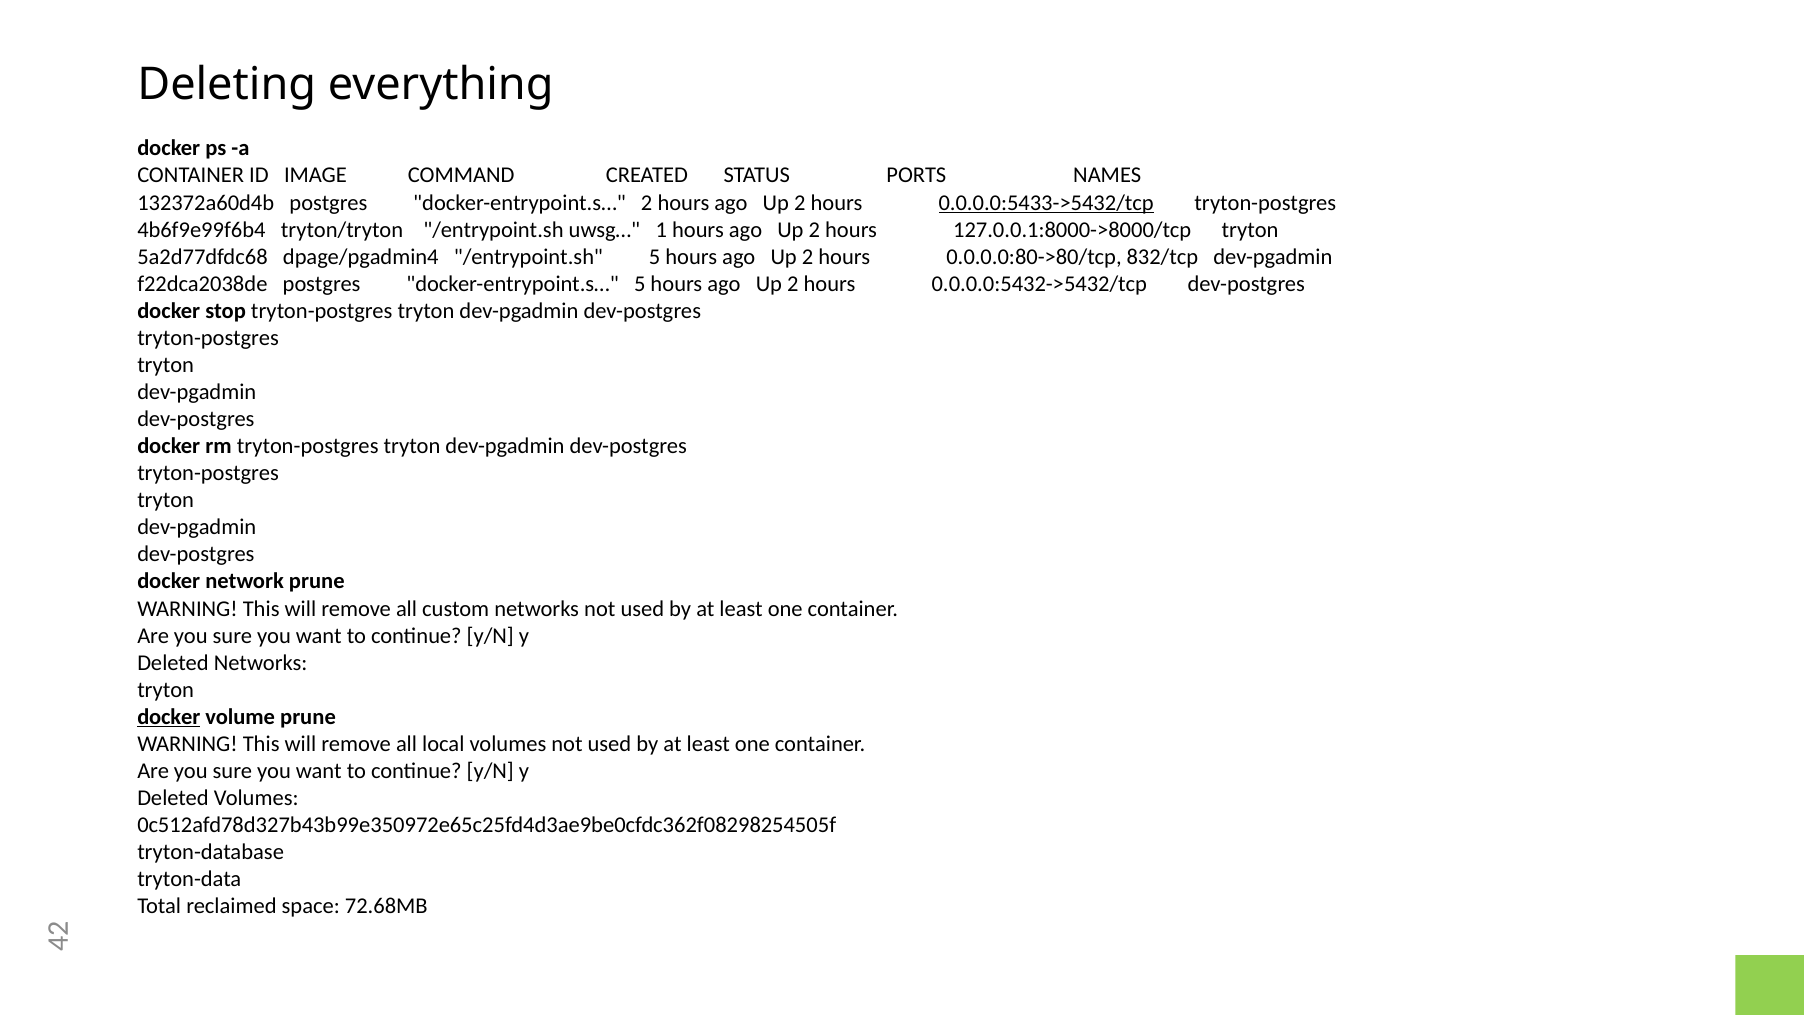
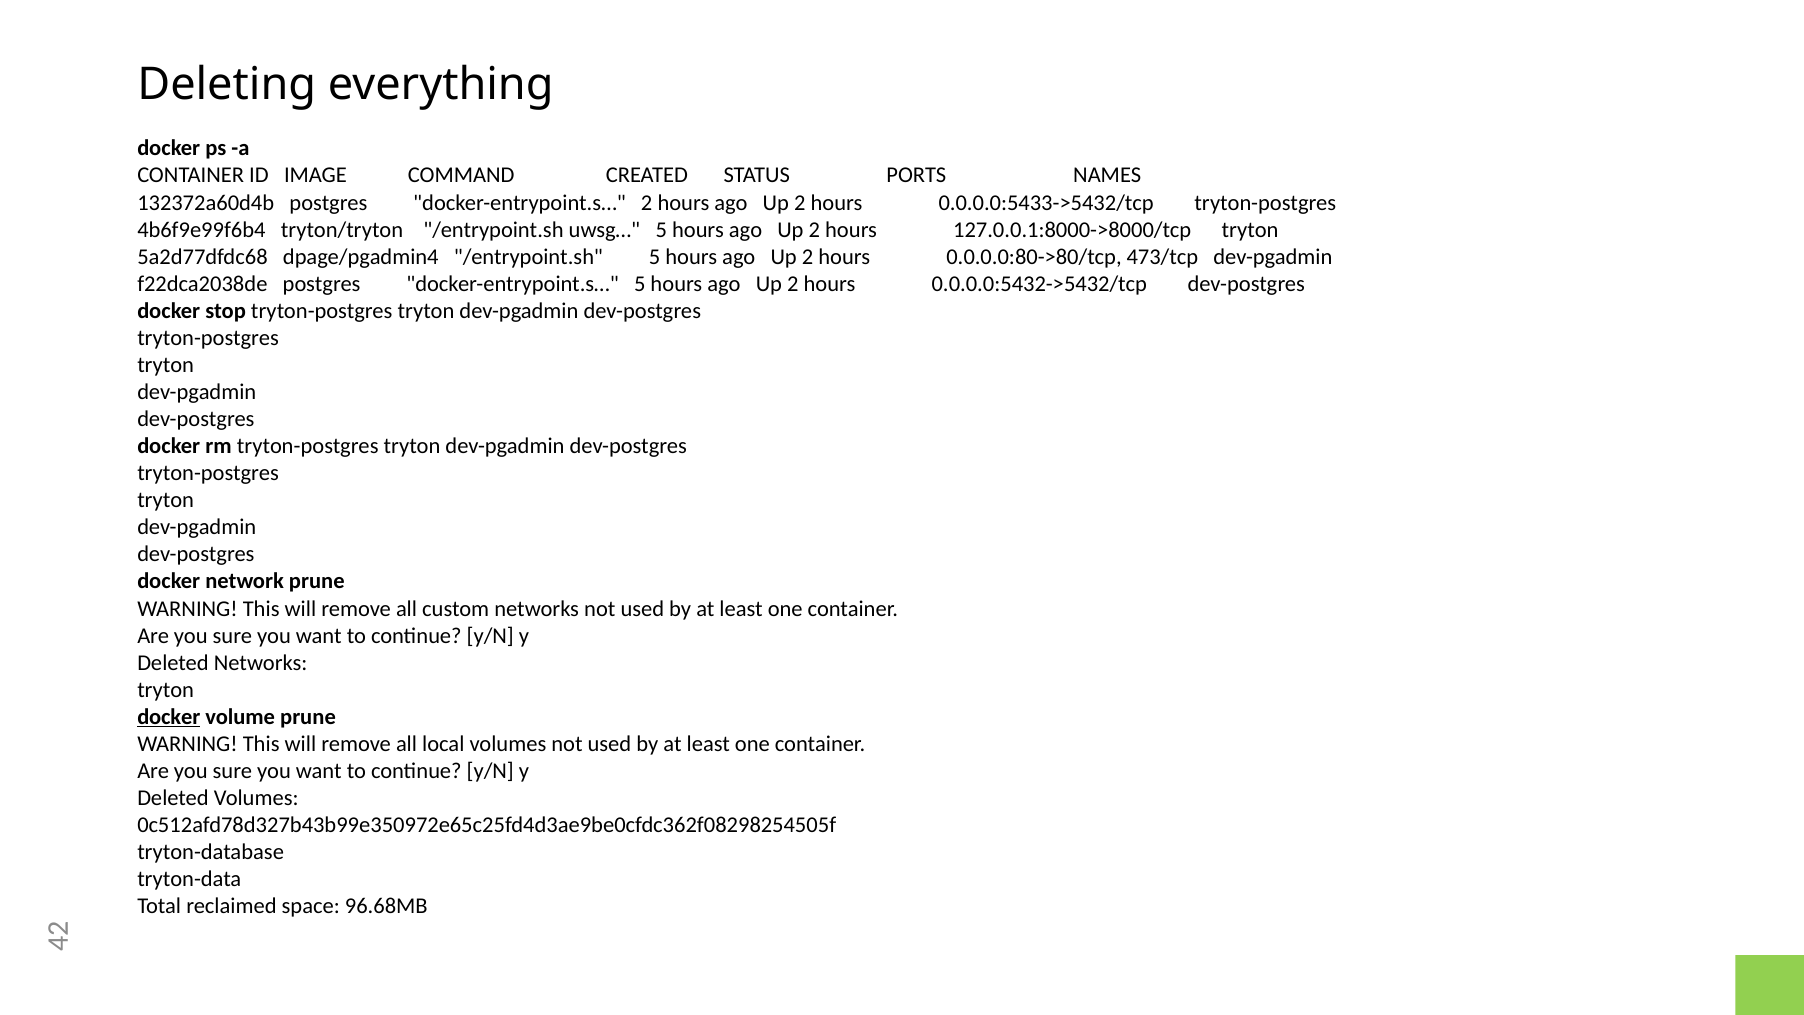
0.0.0.0:5433->5432/tcp underline: present -> none (1046, 203)
uwsg… 1: 1 -> 5 (661, 230)
832/tcp: 832/tcp -> 473/tcp (1162, 257)
72.68MB: 72.68MB -> 96.68MB (386, 906)
